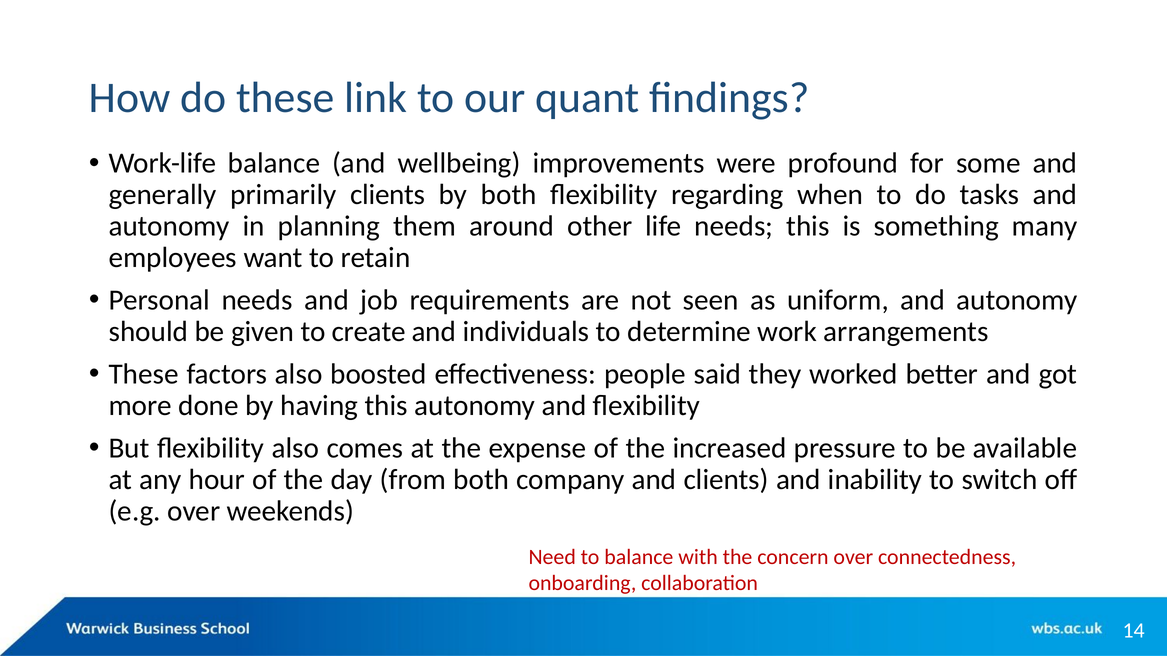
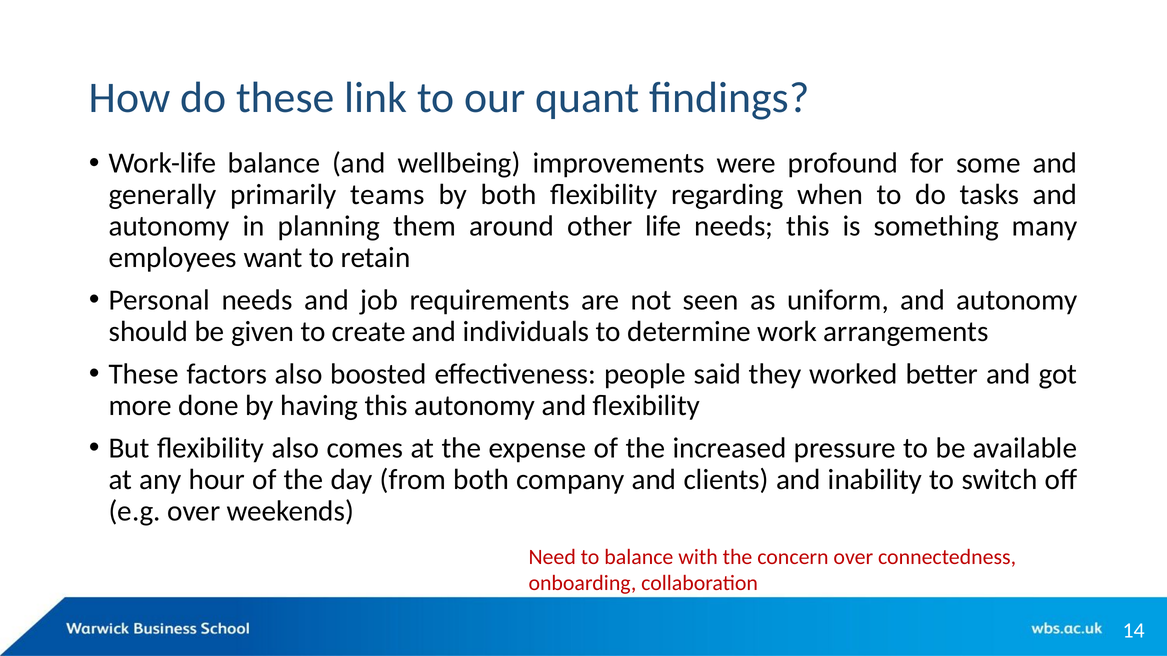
primarily clients: clients -> teams (387, 195)
